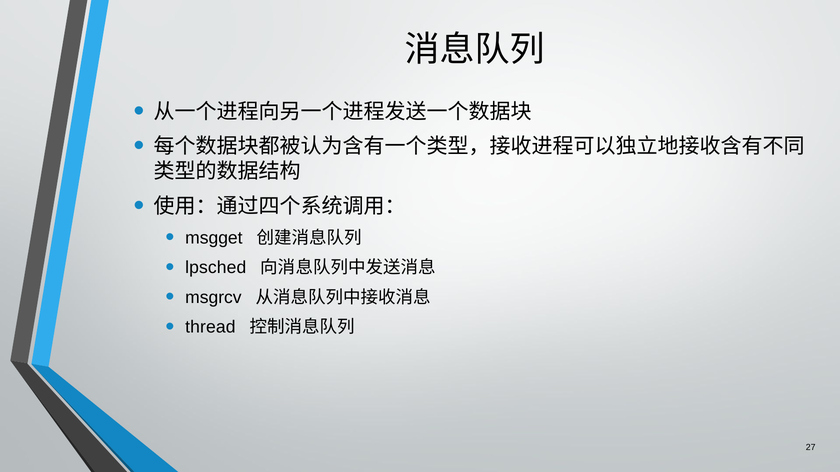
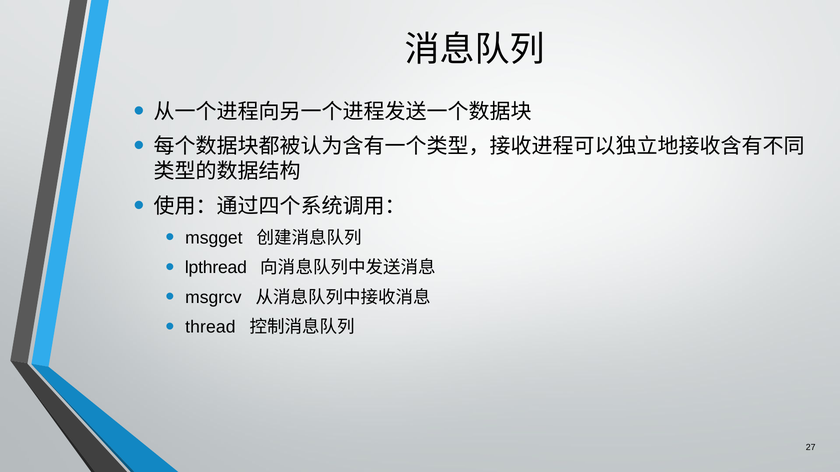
lpsched: lpsched -> lpthread (216, 268)
